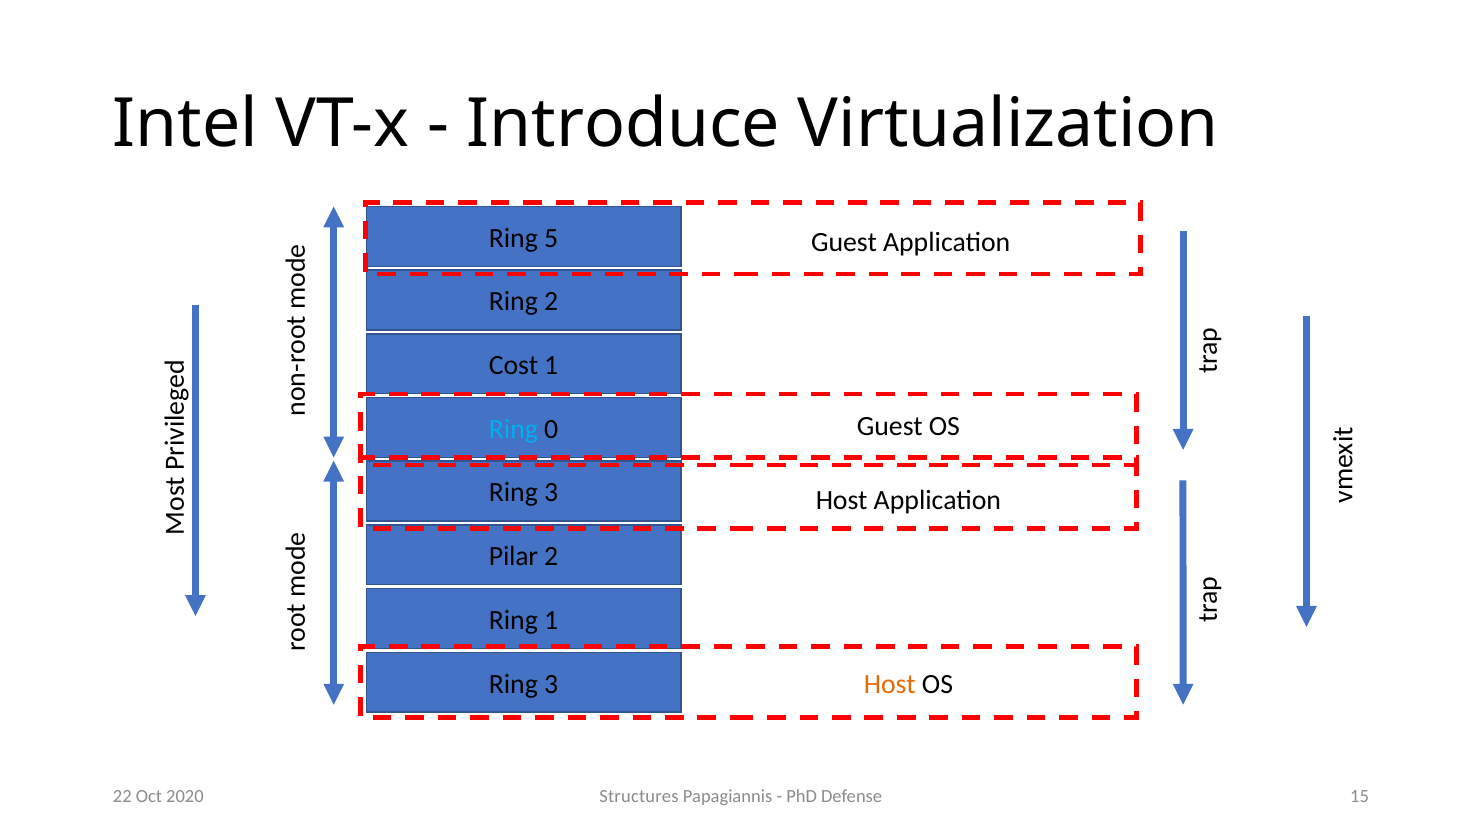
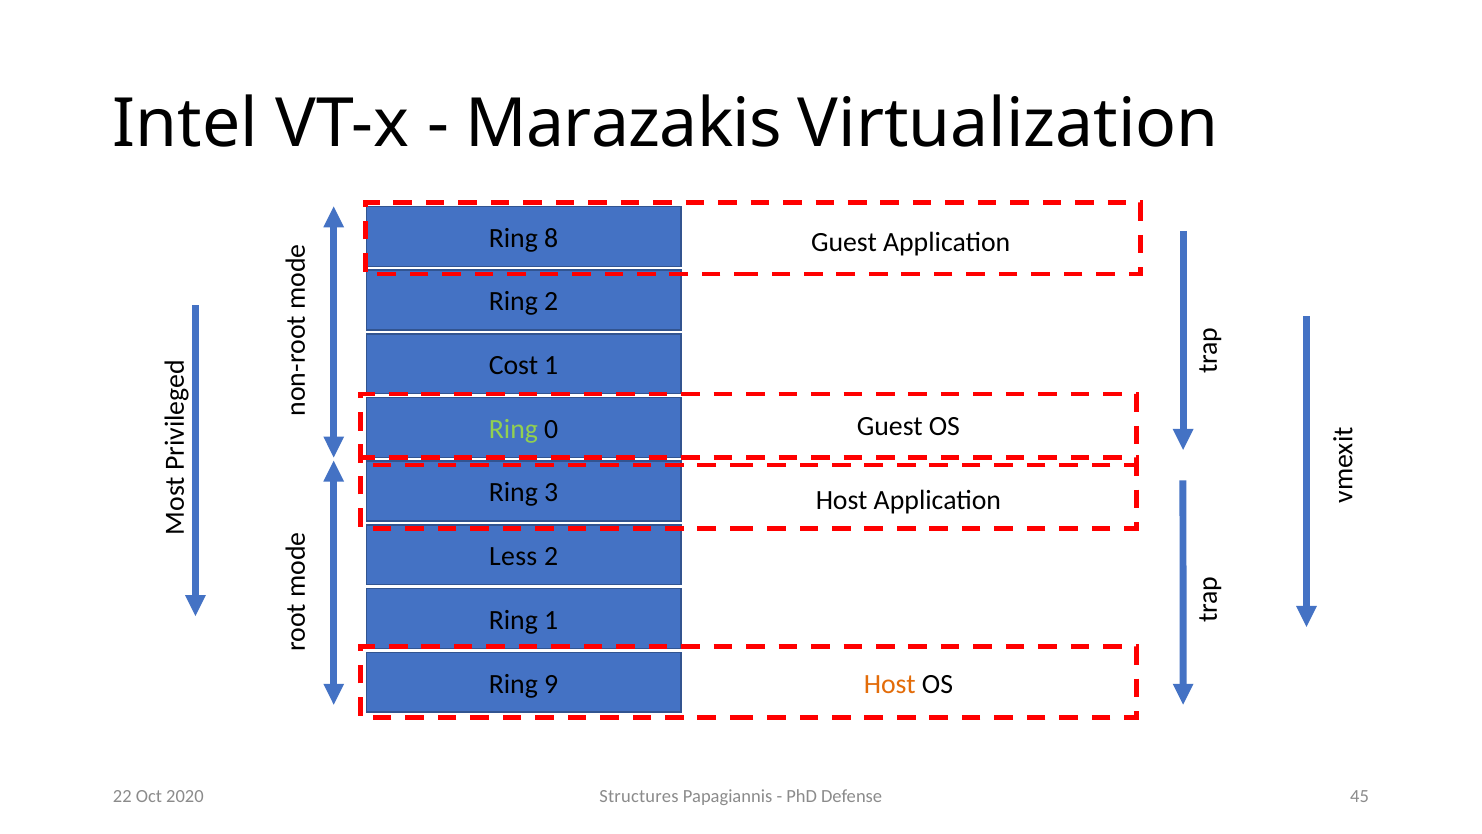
Introduce: Introduce -> Marazakis (624, 124)
5: 5 -> 8 (551, 238)
Ring colour: light blue -> light green (513, 429)
Pilar: Pilar -> Less (513, 556)
3: 3 -> 9 (551, 684)
15: 15 -> 45 (1360, 796)
